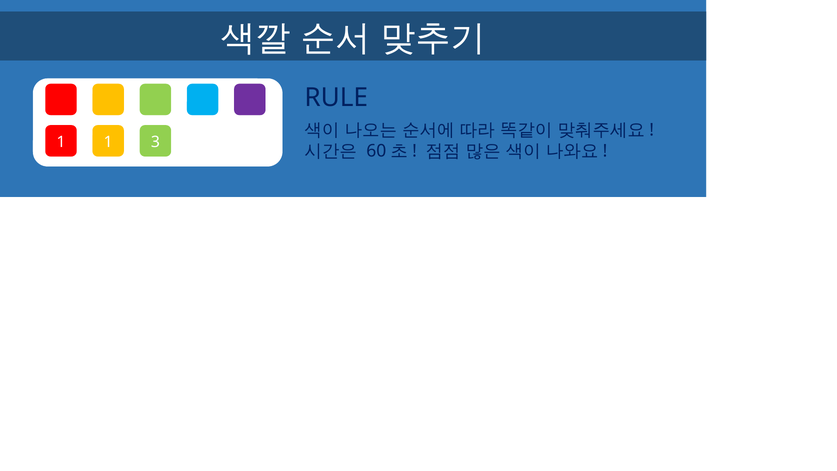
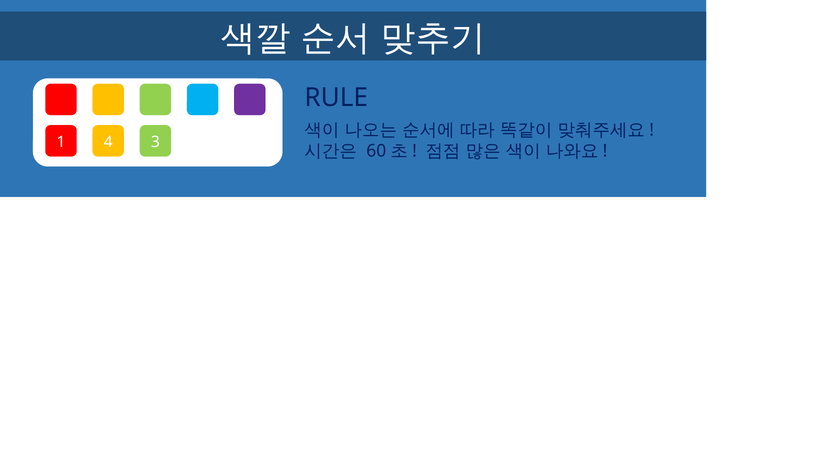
1 1: 1 -> 4 (108, 142)
